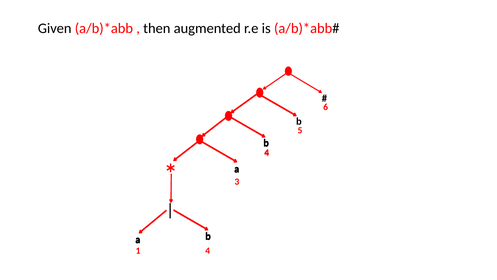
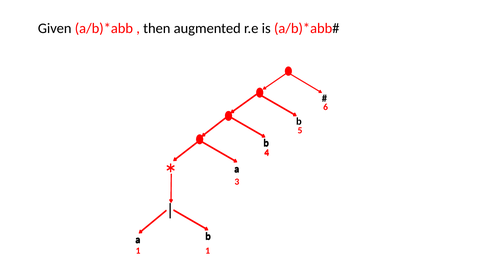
1 4: 4 -> 1 (208, 250)
